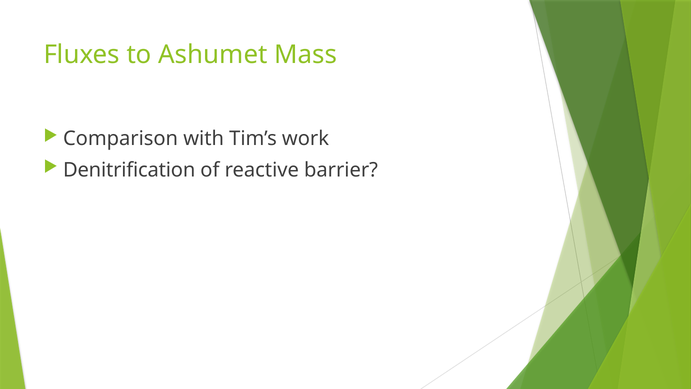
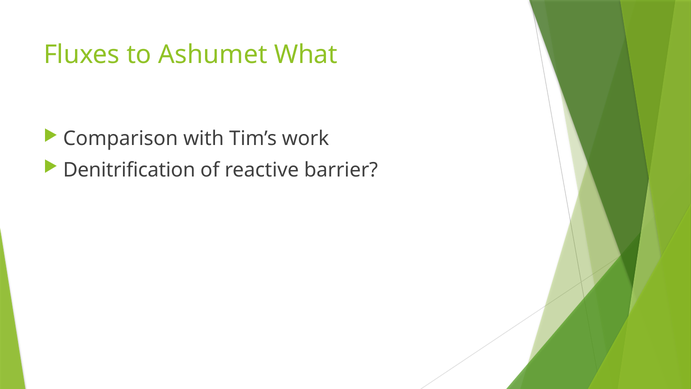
Mass: Mass -> What (306, 54)
